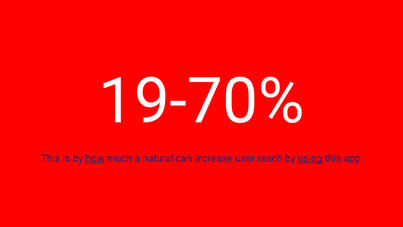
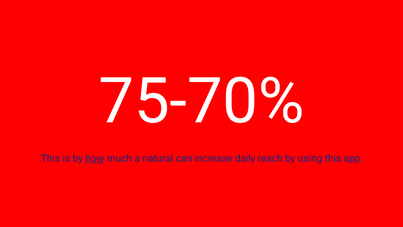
19-70%: 19-70% -> 75-70% (201, 101)
user: user -> daily (245, 158)
using underline: present -> none (310, 158)
